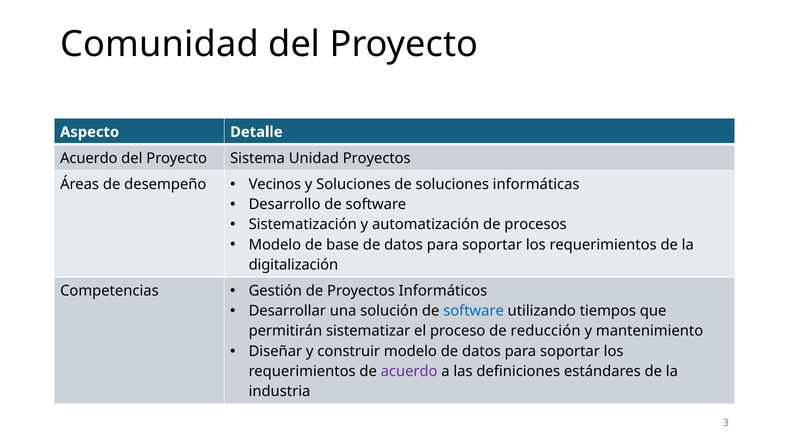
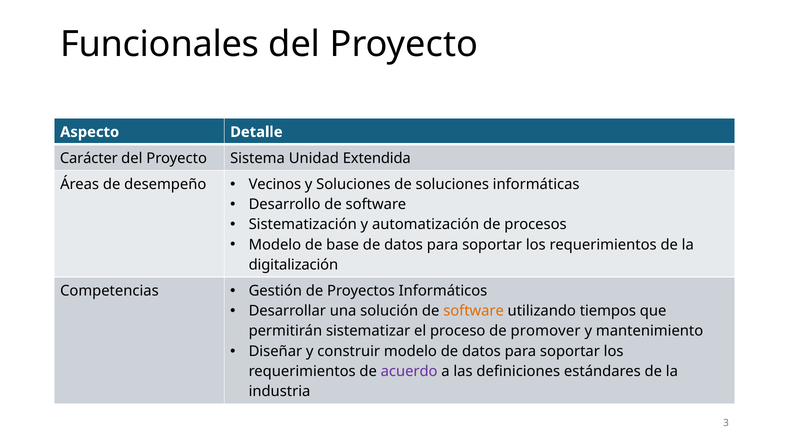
Comunidad: Comunidad -> Funcionales (160, 44)
Acuerdo: Acuerdo -> Carácter (89, 158)
Unidad Proyectos: Proyectos -> Extendida (377, 158)
software colour: blue -> orange (474, 311)
reducción: reducción -> promover (546, 331)
